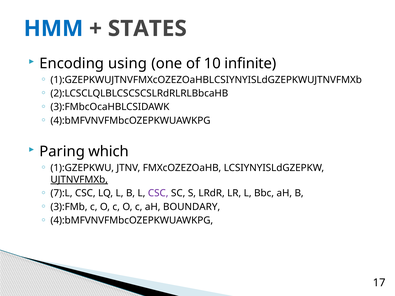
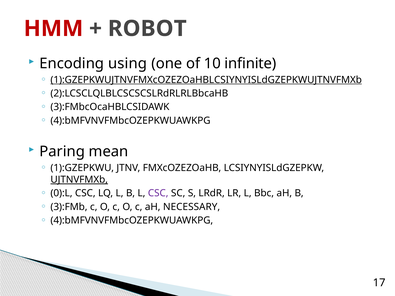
HMM colour: blue -> red (53, 29)
STATES: STATES -> ROBOT (147, 29)
1):GZEPKWUJTNVFMXcOZEZOaHBLCSIYNYISLdGZEPKWUJTNVFMXb underline: none -> present (206, 80)
which: which -> mean (109, 152)
7):L: 7):L -> 0):L (61, 193)
BOUNDARY: BOUNDARY -> NECESSARY (192, 207)
